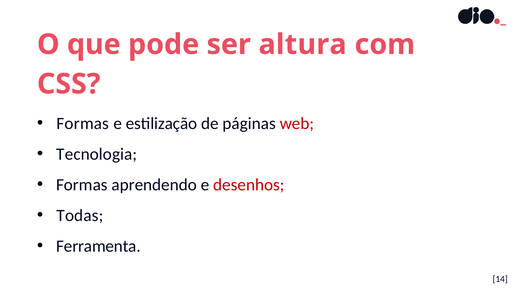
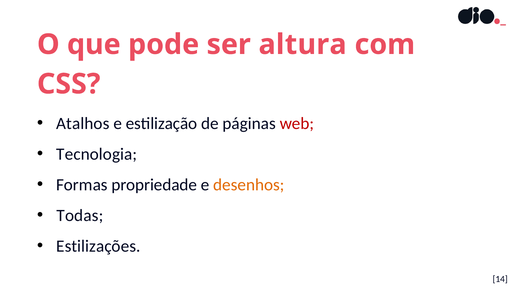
Formas: Formas -> Atalhos (83, 123)
aprendendo: aprendendo -> propriedade (154, 185)
desenhos colour: red -> orange (249, 185)
Ferramenta: Ferramenta -> Estilizações (98, 246)
